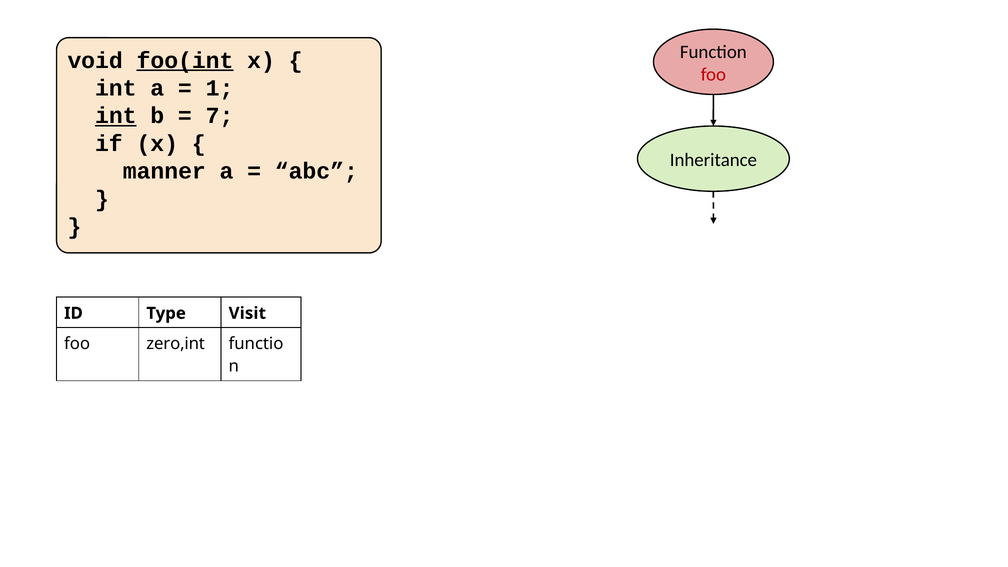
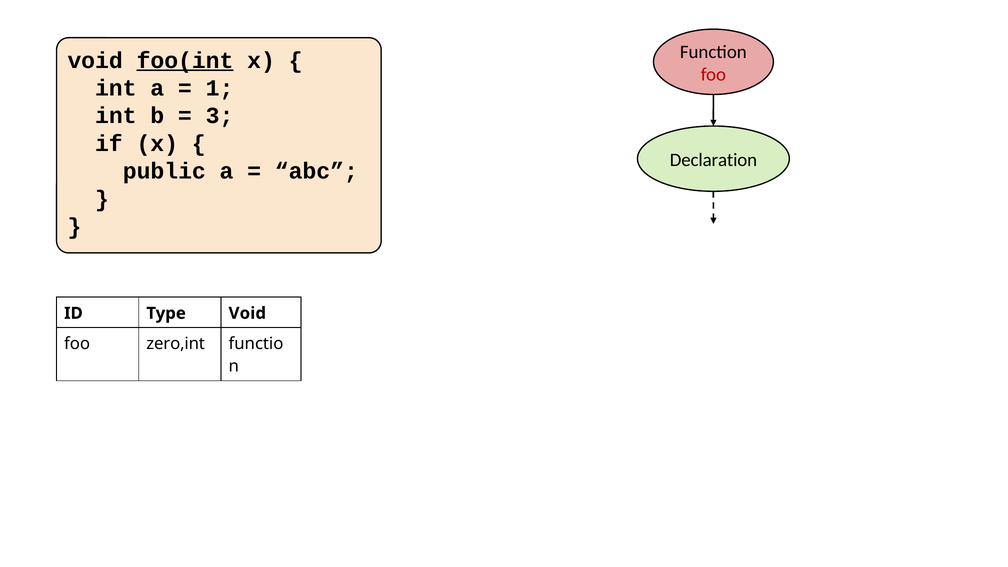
int underline: present -> none (116, 116)
7: 7 -> 3 (220, 116)
Inheritance: Inheritance -> Declaration (713, 160)
manner: manner -> public (164, 171)
Type Visit: Visit -> Void (247, 313)
